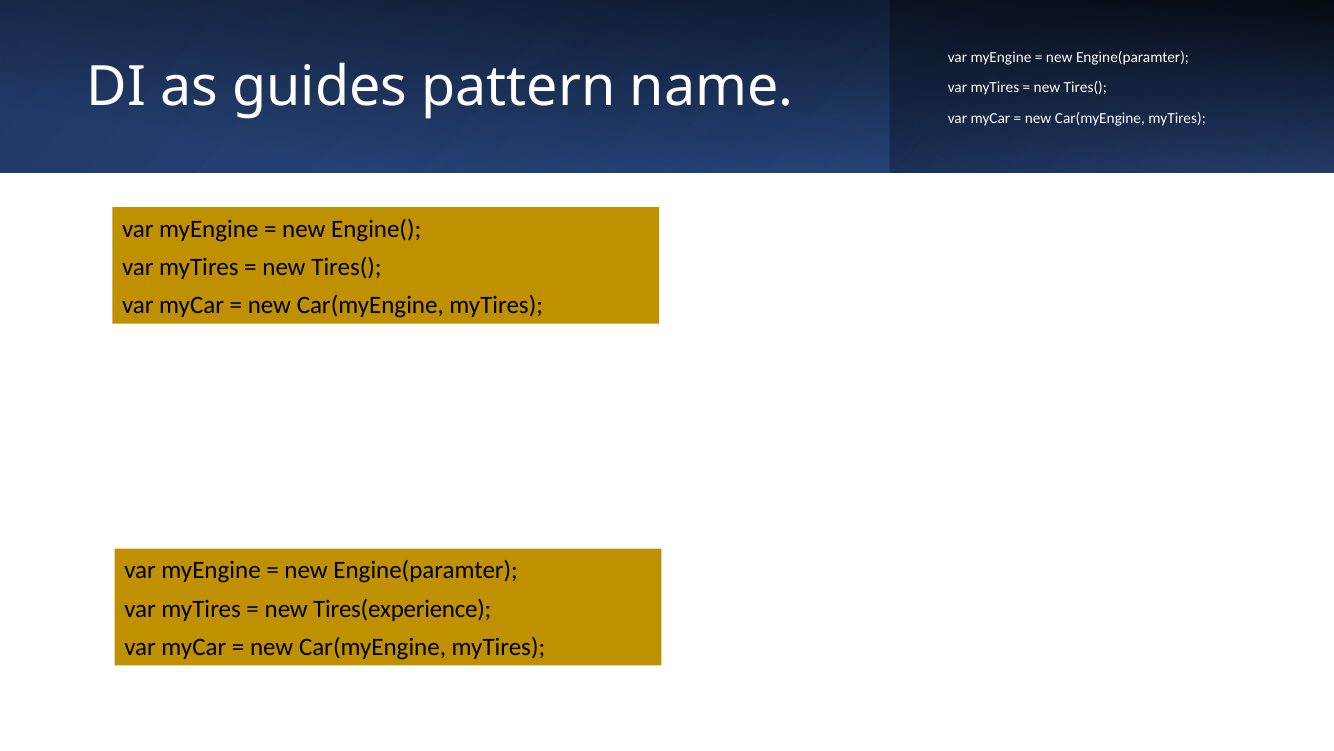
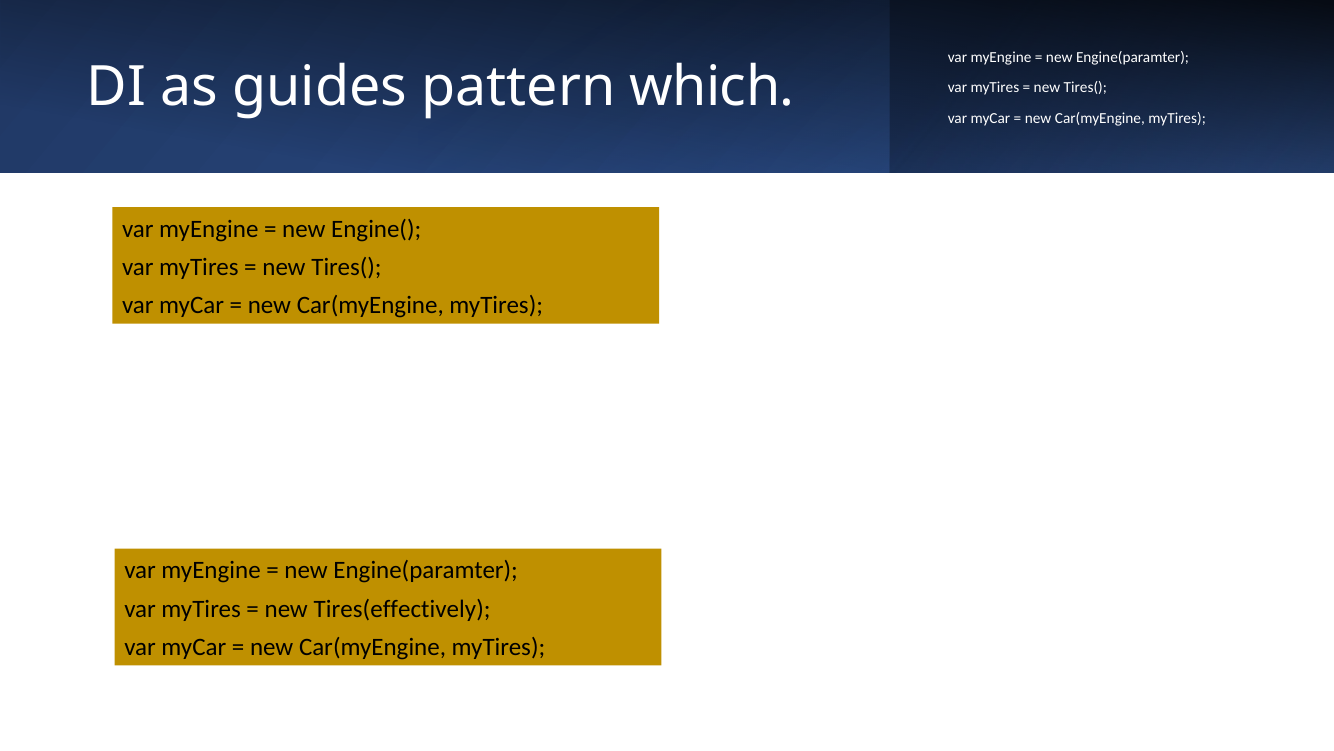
name: name -> which (712, 87)
Tires(experience: Tires(experience -> Tires(effectively (402, 608)
